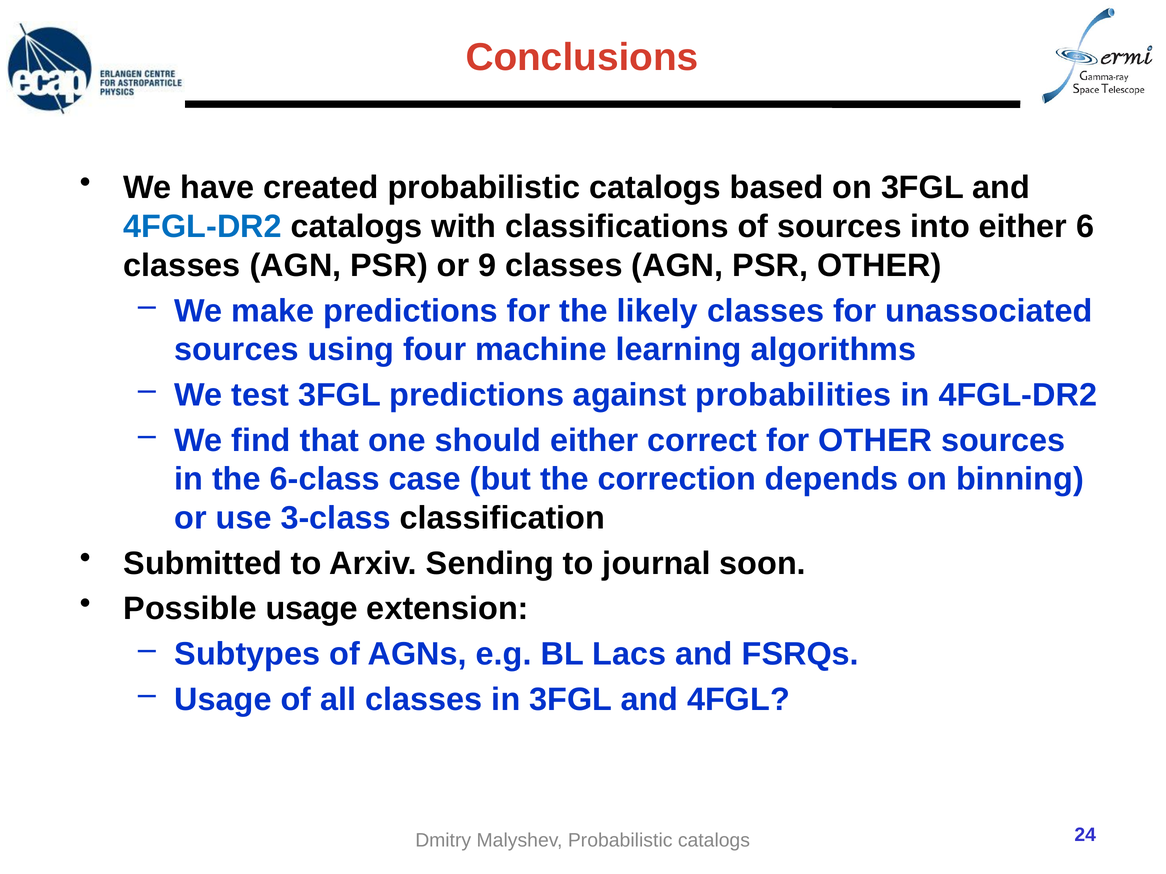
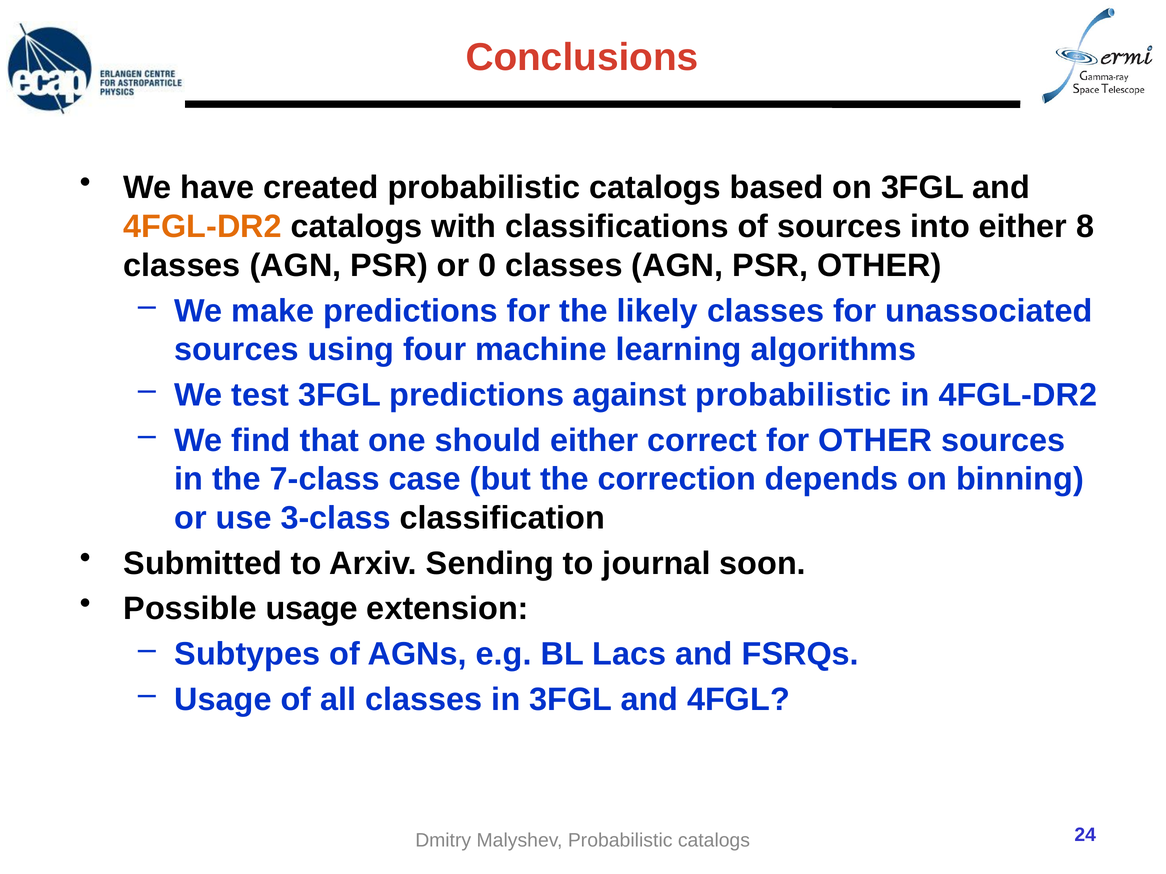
4FGL-DR2 colour: blue -> orange (203, 227)
6: 6 -> 8 (1085, 227)
9: 9 -> 0 (487, 266)
against probabilities: probabilities -> probabilistic (793, 395)
6-class: 6-class -> 7-class (325, 479)
